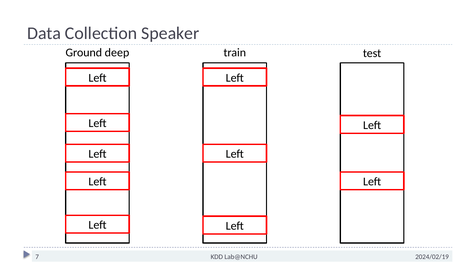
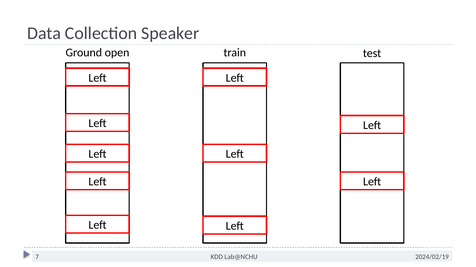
deep: deep -> open (117, 53)
